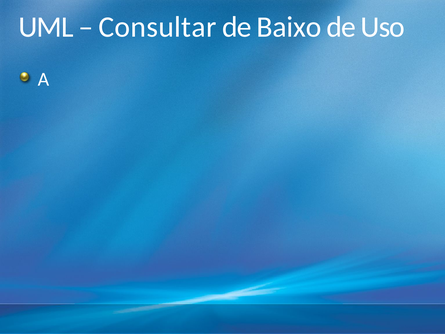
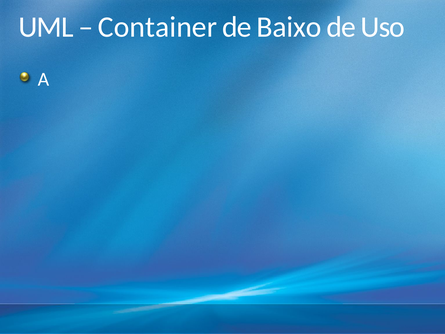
Consultar: Consultar -> Container (158, 27)
